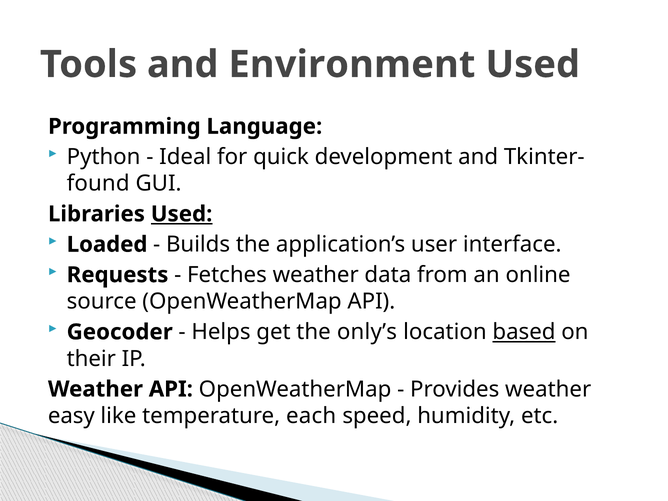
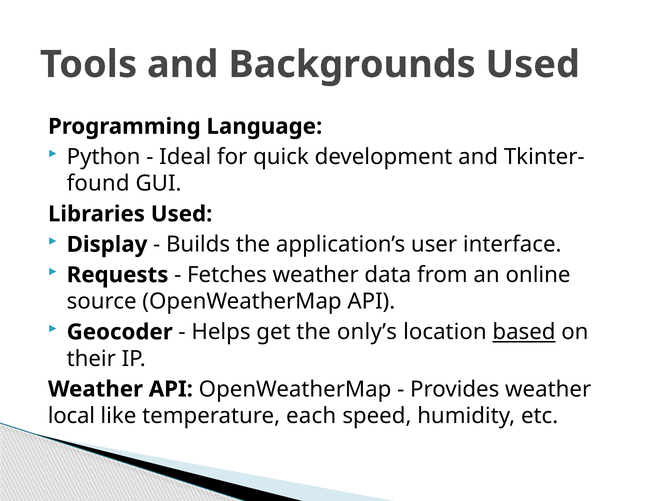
Environment: Environment -> Backgrounds (352, 64)
Used underline: present -> none (182, 214)
Loaded: Loaded -> Display (107, 244)
easy: easy -> local (71, 416)
